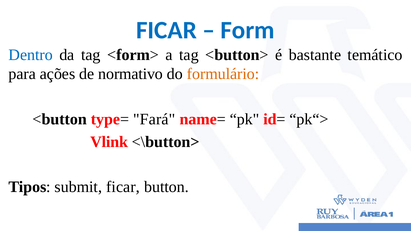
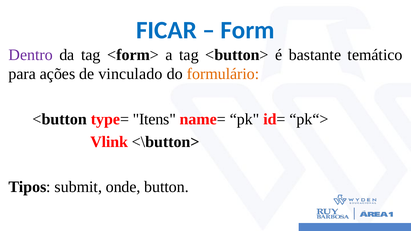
Dentro colour: blue -> purple (31, 55)
normativo: normativo -> vinculado (130, 74)
Fará: Fará -> Itens (154, 119)
submit ficar: ficar -> onde (123, 187)
